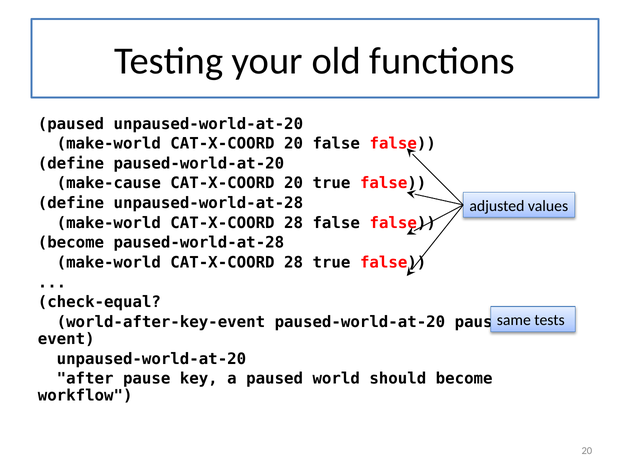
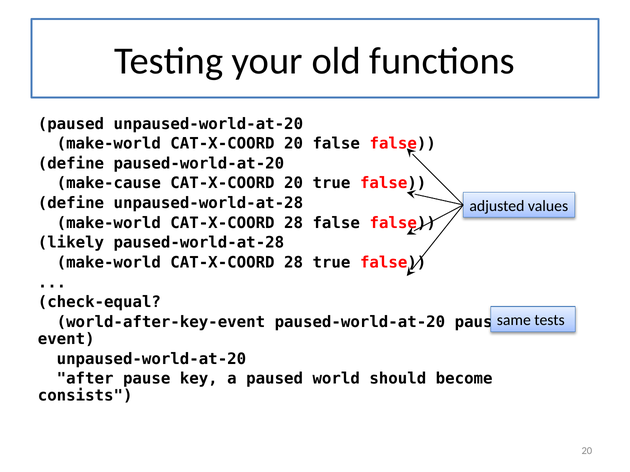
become: become -> likely (71, 243)
workflow: workflow -> consists (85, 396)
